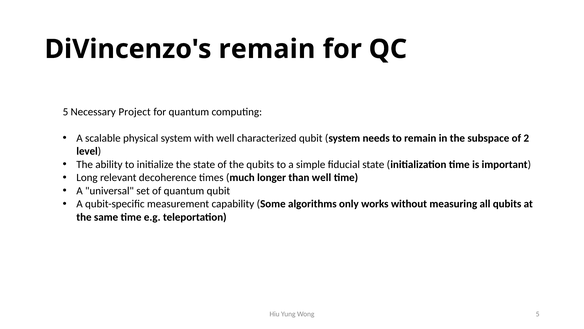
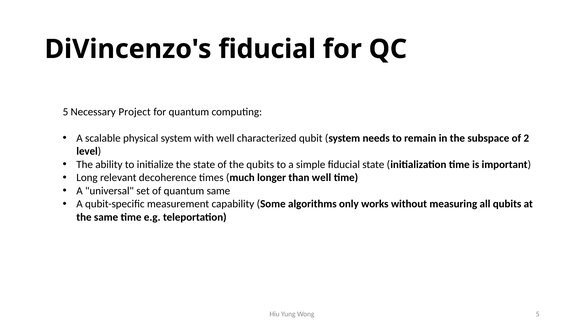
DiVincenzo's remain: remain -> fiducial (267, 49)
quantum qubit: qubit -> same (218, 191)
